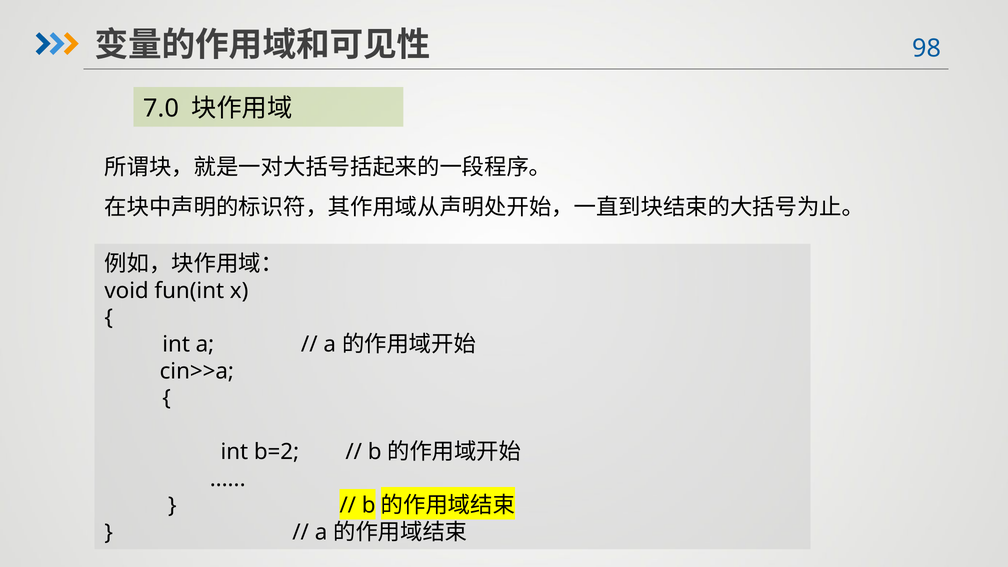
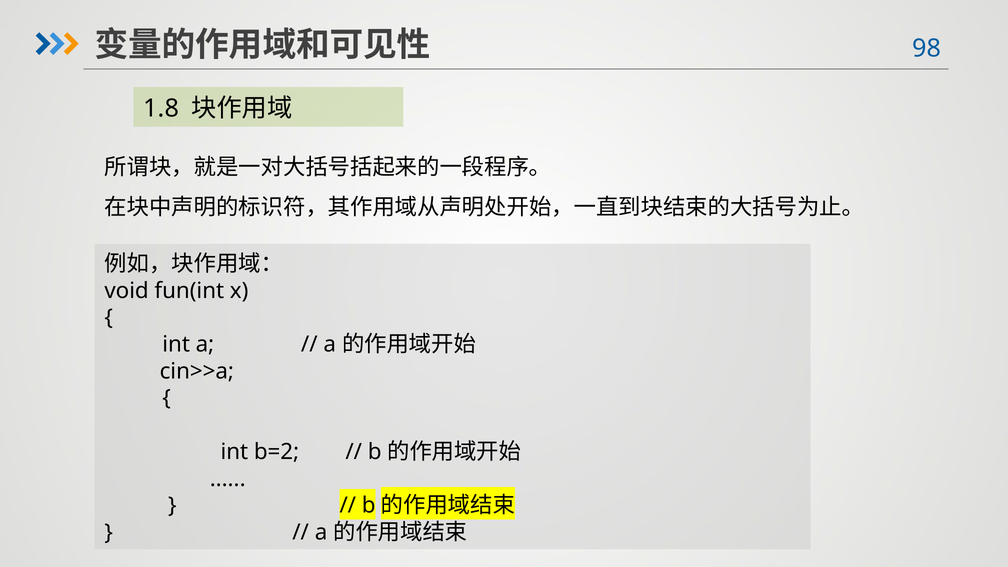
7.0: 7.0 -> 1.8 (161, 109)
